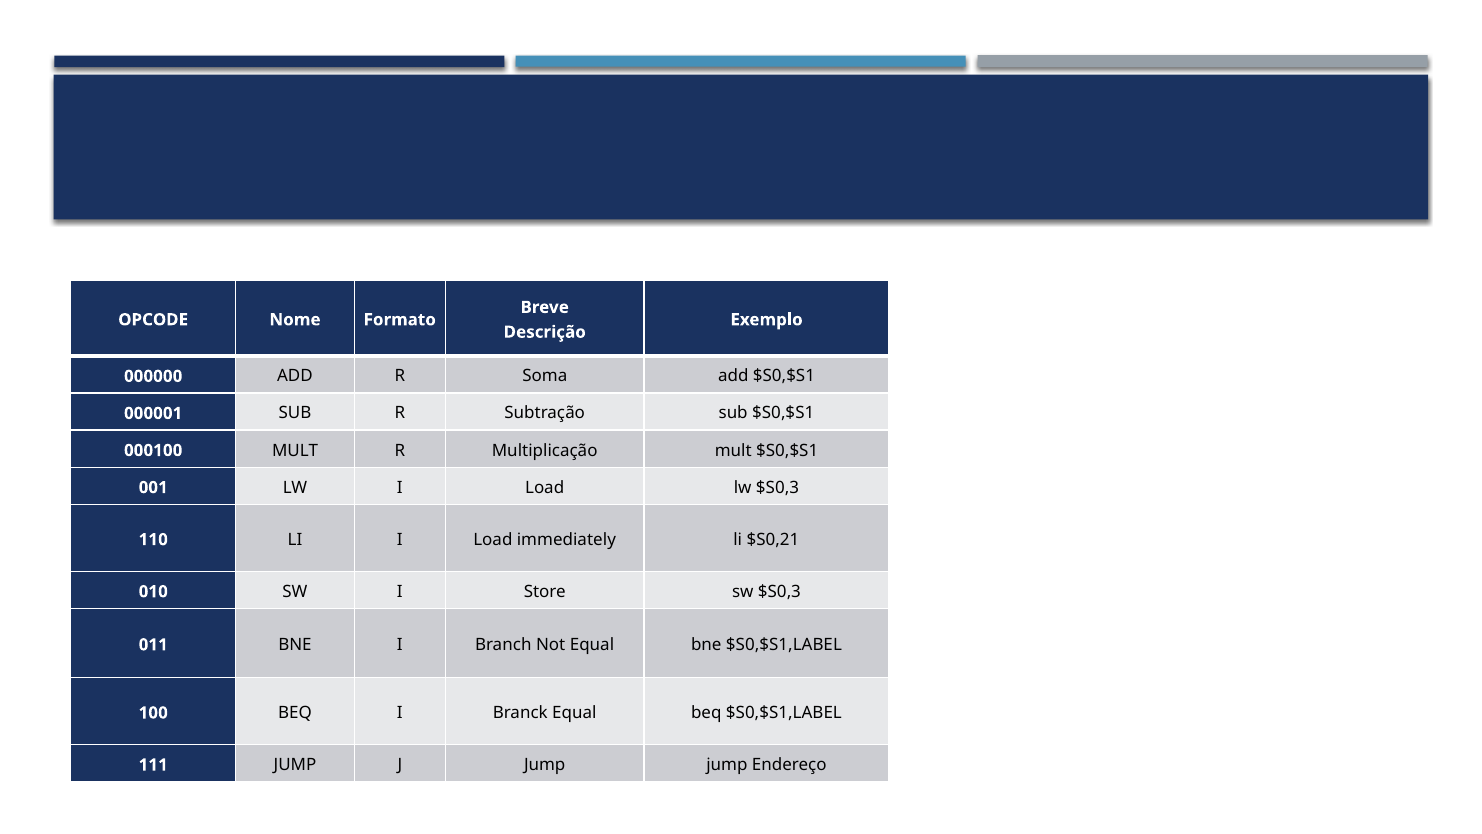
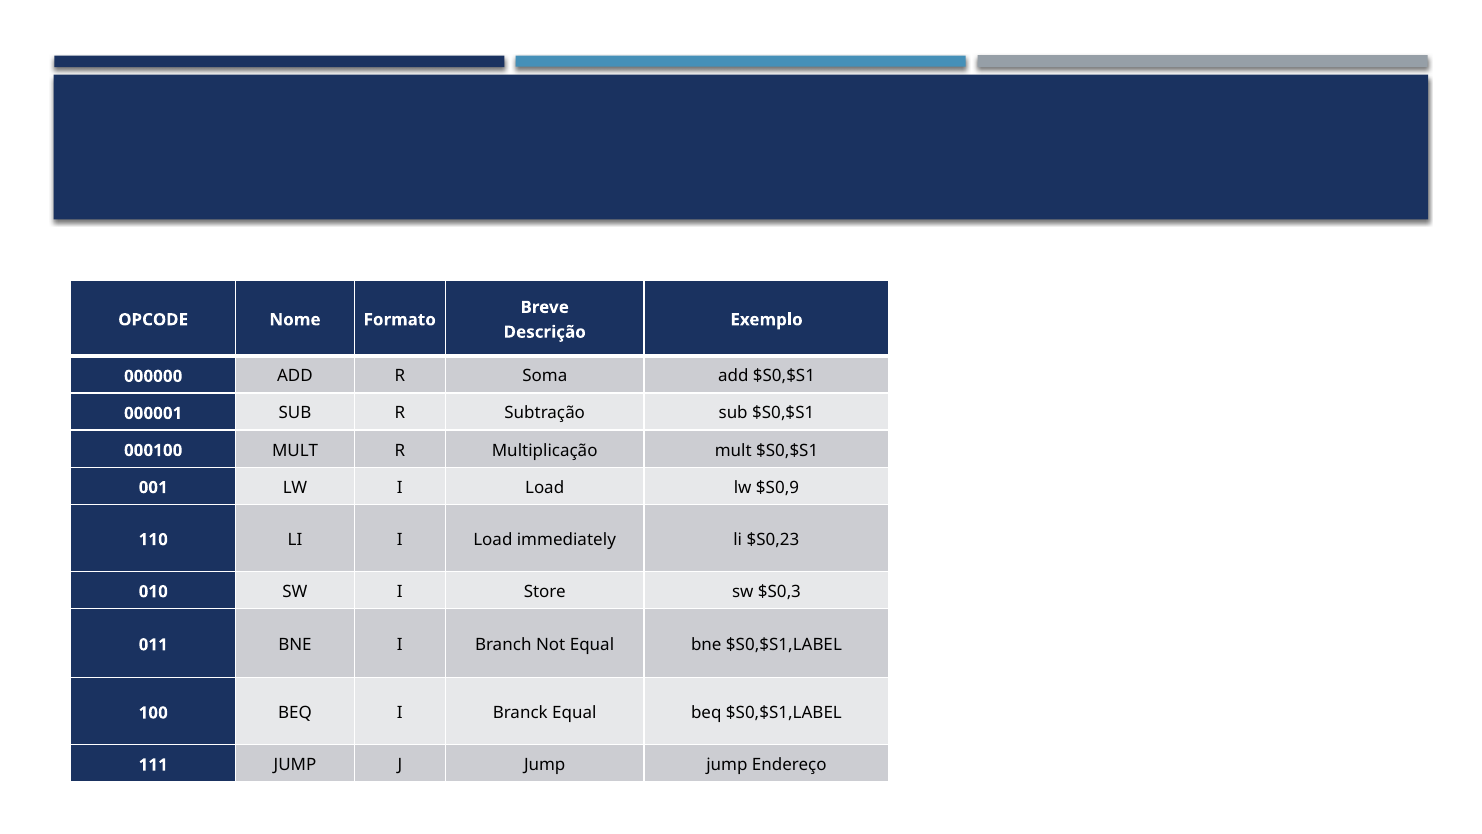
lw $S0,3: $S0,3 -> $S0,9 (777, 487)
$S0,21: $S0,21 -> $S0,23 (773, 539)
